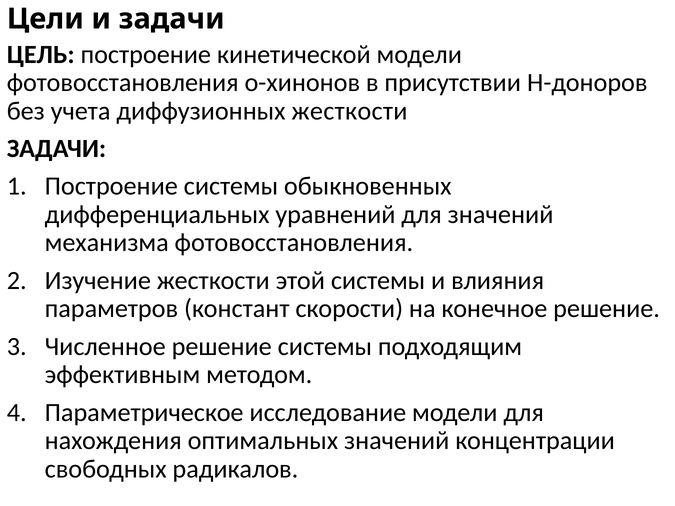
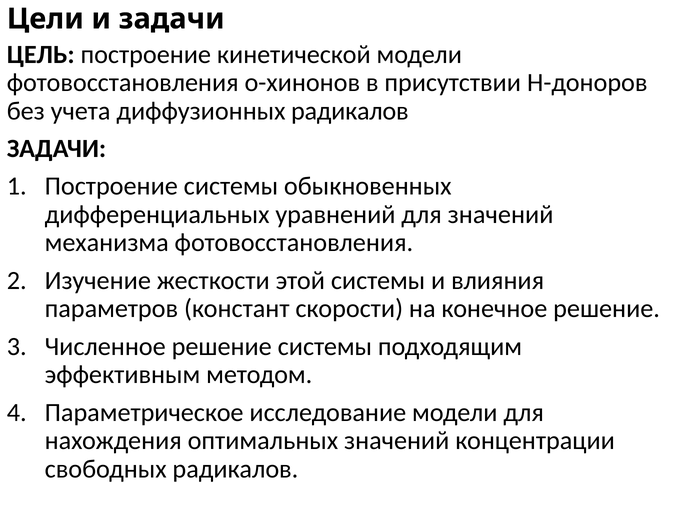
диффузионных жесткости: жесткости -> радикалов (350, 111)
